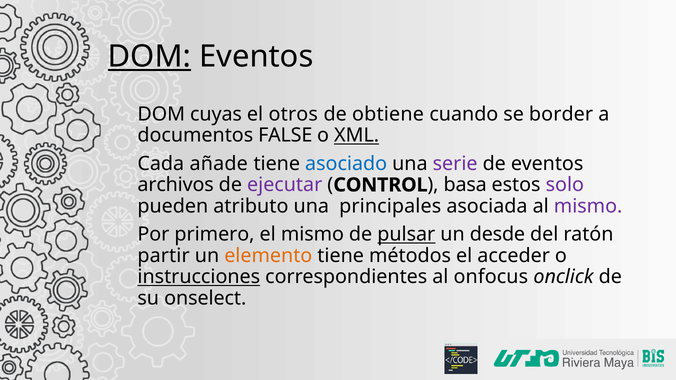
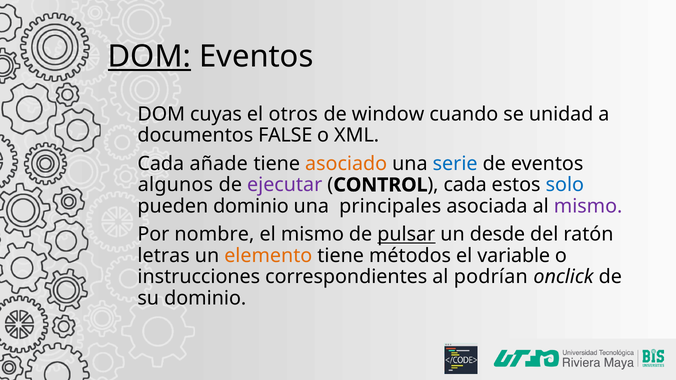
obtiene: obtiene -> window (388, 114)
border: border -> unidad (561, 114)
XML underline: present -> none (357, 136)
asociado colour: blue -> orange (346, 164)
serie colour: purple -> blue (455, 164)
archivos: archivos -> algunos (175, 185)
basa: basa -> cada (465, 185)
solo colour: purple -> blue (565, 185)
pueden atributo: atributo -> dominio (251, 206)
primero: primero -> nombre (214, 235)
partir: partir -> letras (164, 256)
acceder: acceder -> variable (514, 256)
instrucciones underline: present -> none (199, 277)
onfocus: onfocus -> podrían (491, 277)
su onselect: onselect -> dominio (205, 298)
